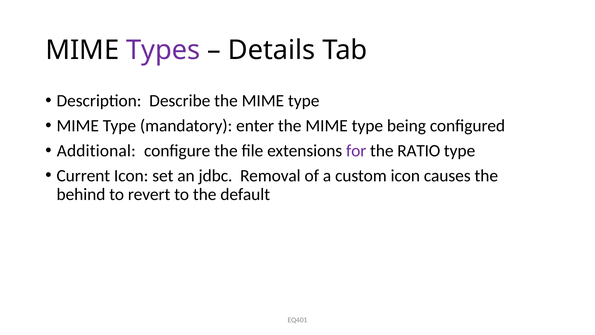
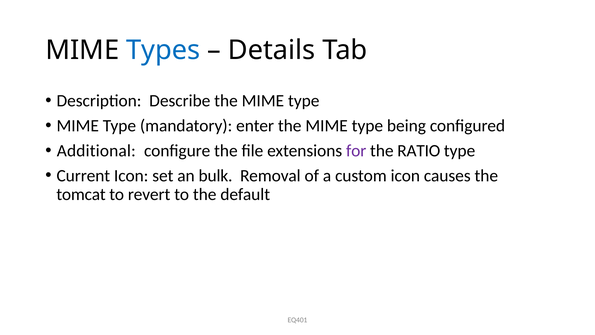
Types colour: purple -> blue (163, 50)
jdbc: jdbc -> bulk (216, 175)
behind: behind -> tomcat (81, 194)
